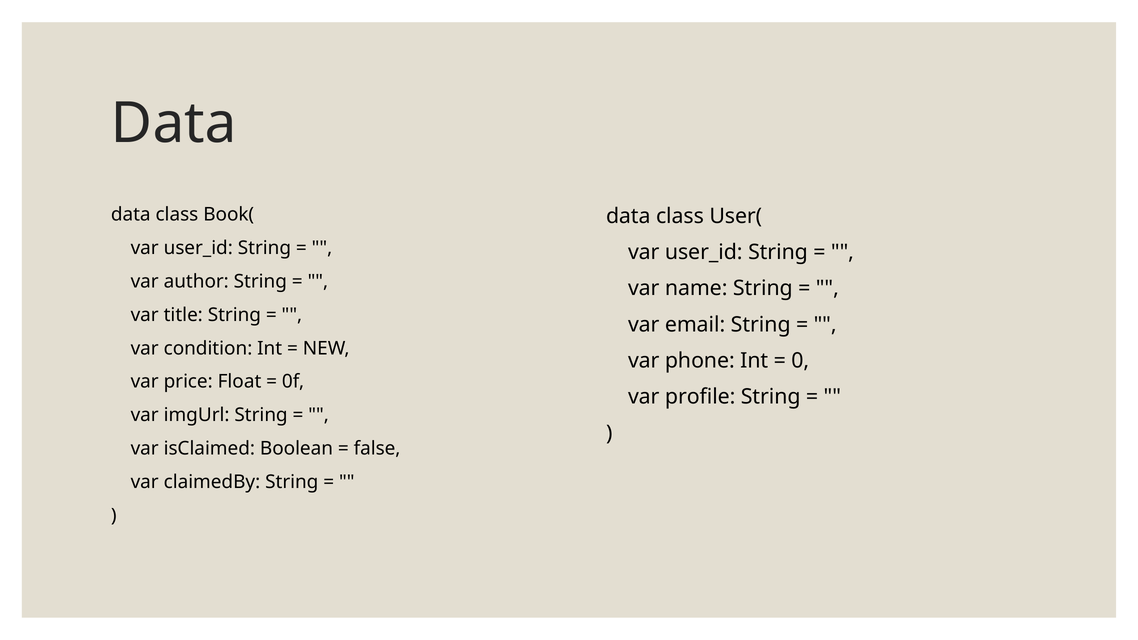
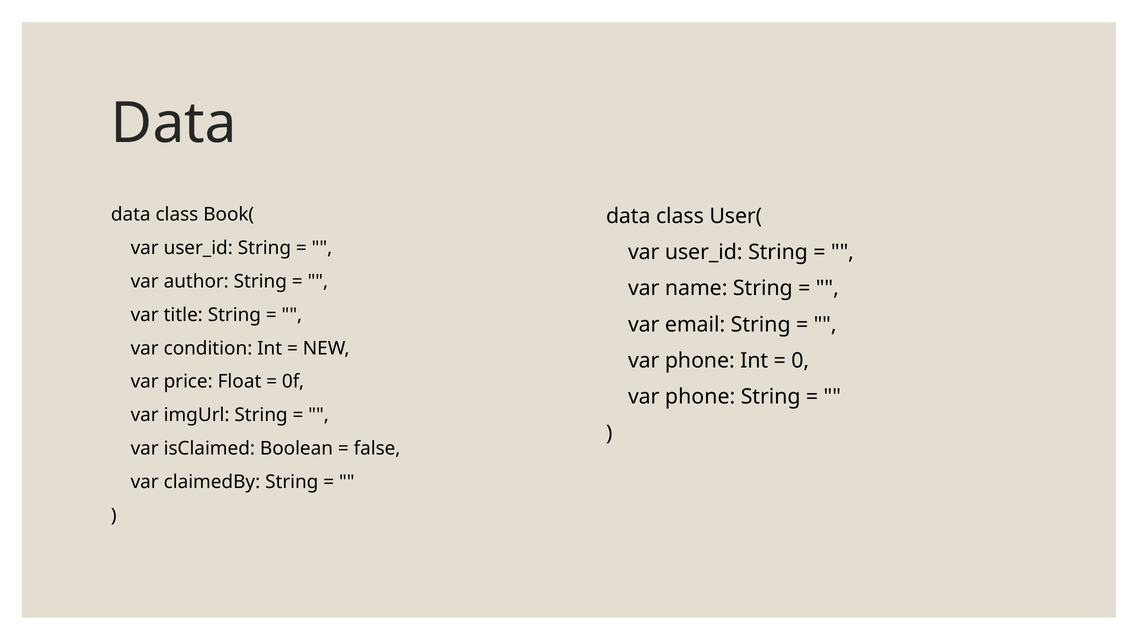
profile: profile -> phone (700, 397)
